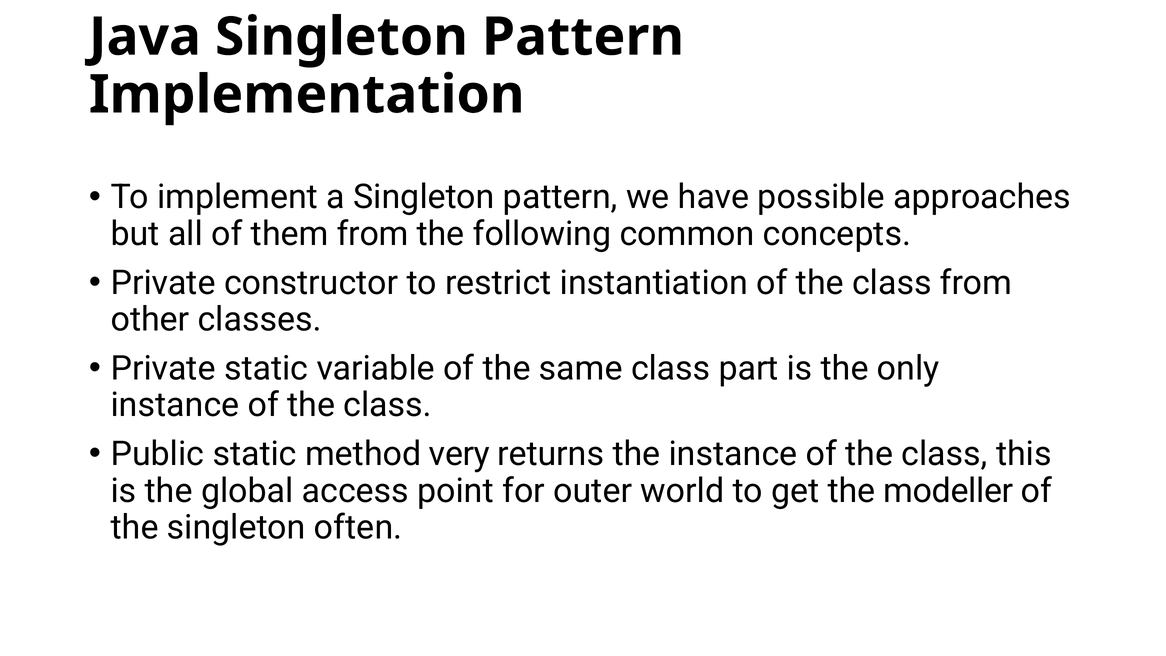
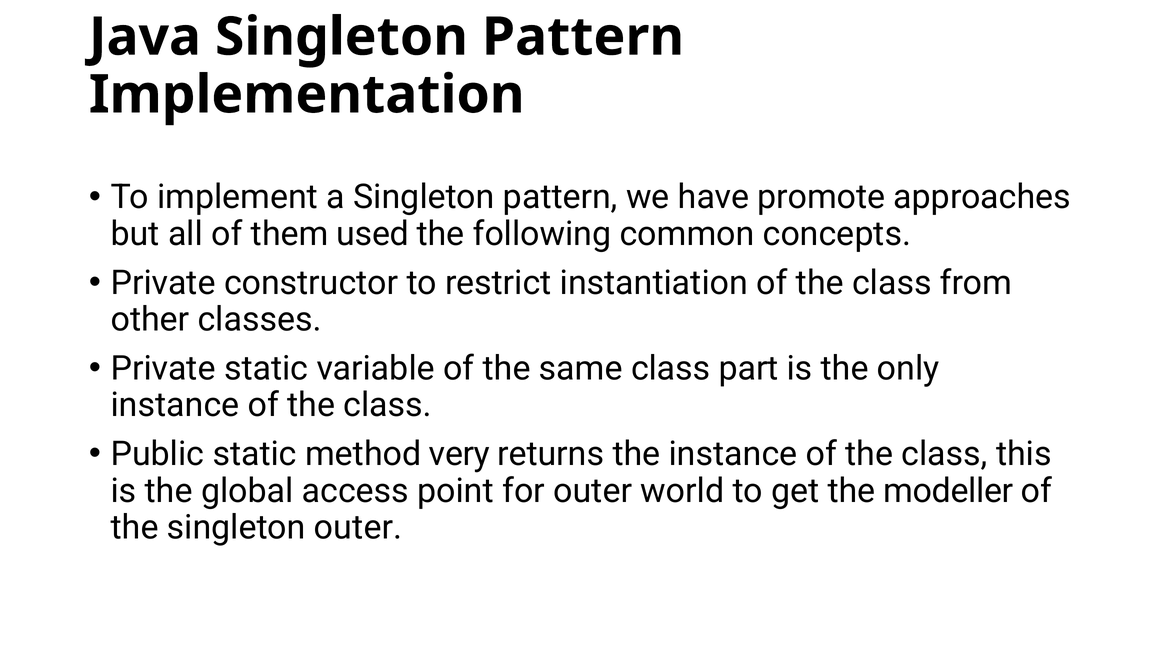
possible: possible -> promote (821, 197)
them from: from -> used (373, 234)
singleton often: often -> outer (358, 527)
